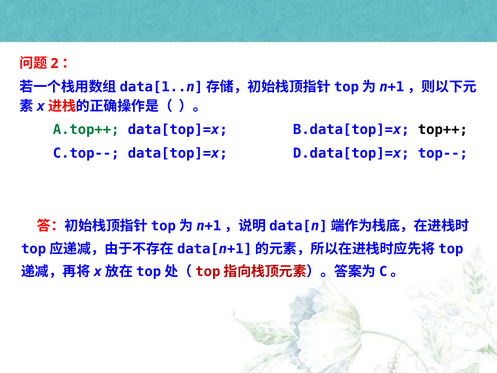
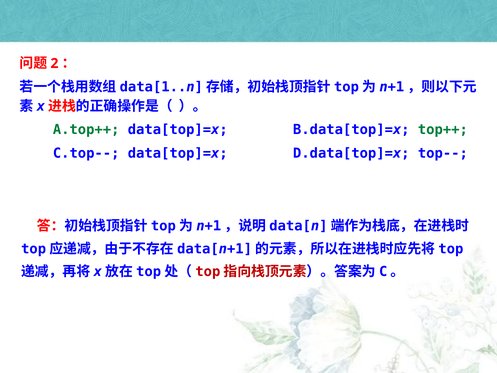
top++ colour: black -> green (443, 130)
